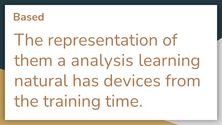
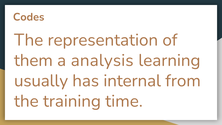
Based: Based -> Codes (29, 17)
natural: natural -> usually (41, 81)
devices: devices -> internal (132, 81)
